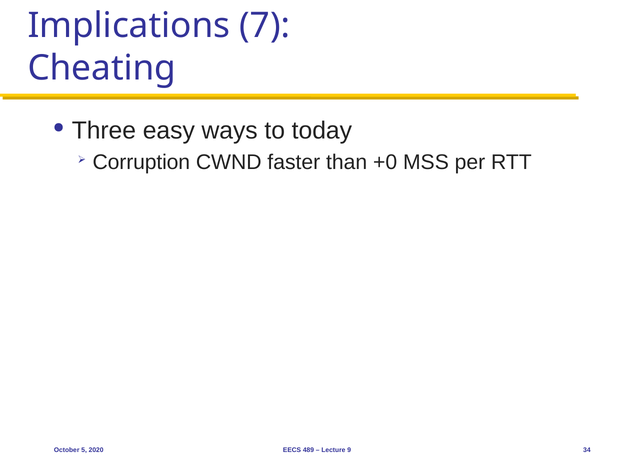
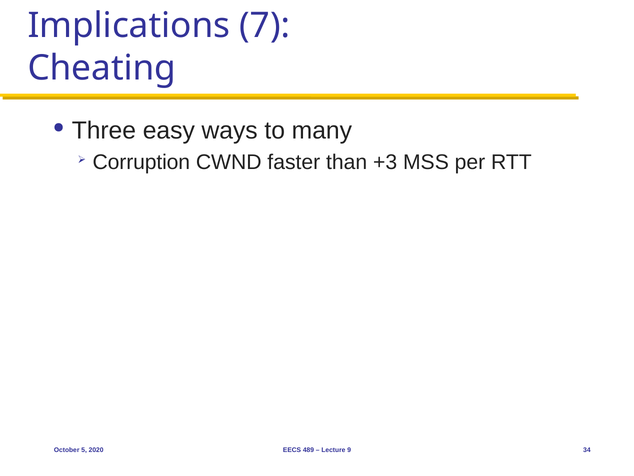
today: today -> many (322, 131)
+0: +0 -> +3 (385, 162)
